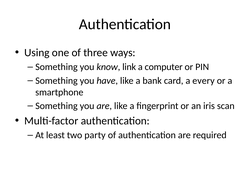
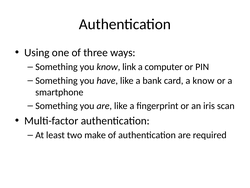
a every: every -> know (203, 80)
party: party -> make (95, 135)
